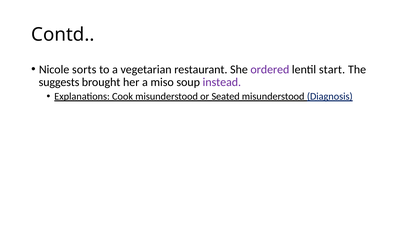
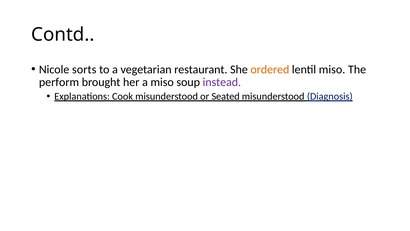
ordered colour: purple -> orange (270, 69)
lentil start: start -> miso (332, 69)
suggests: suggests -> perform (59, 82)
